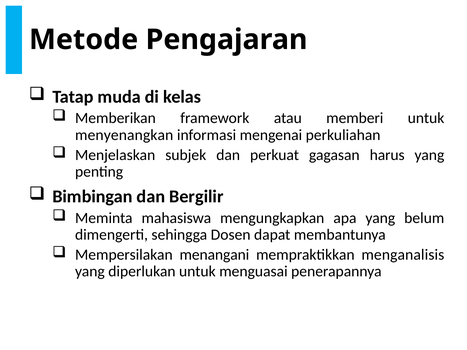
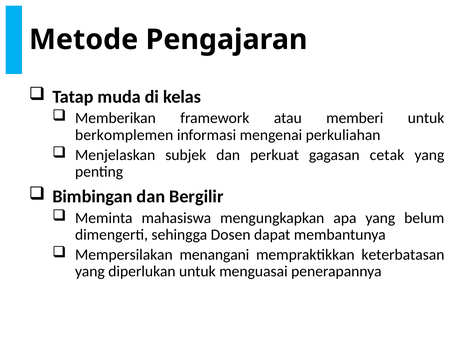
menyenangkan: menyenangkan -> berkomplemen (124, 135)
harus: harus -> cetak (387, 155)
menganalisis: menganalisis -> keterbatasan (403, 255)
